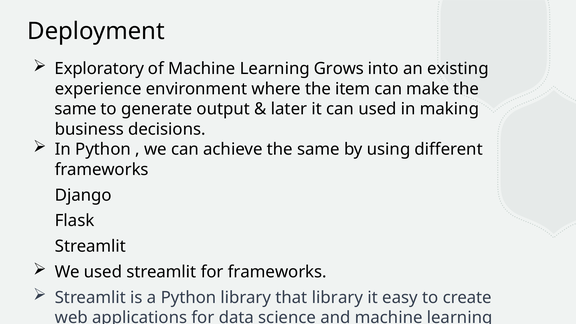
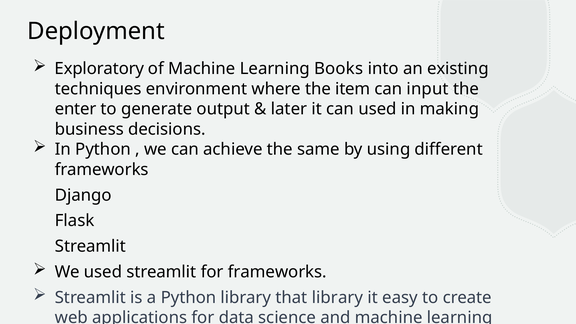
Grows: Grows -> Books (339, 69)
experience: experience -> techniques (98, 89)
make: make -> input (428, 89)
same: same -> enter (76, 109)
